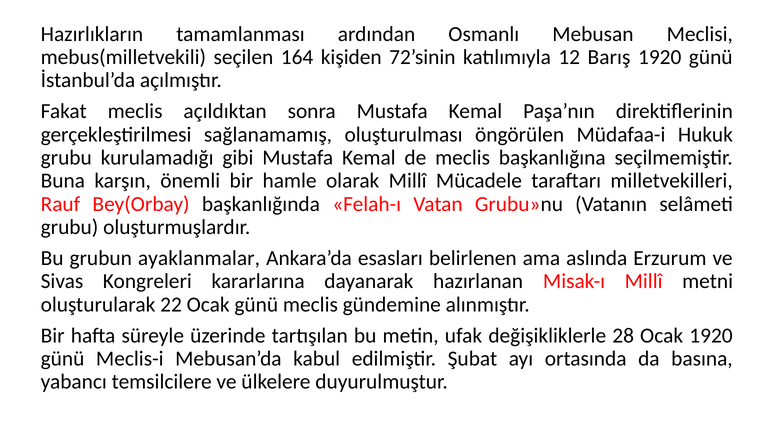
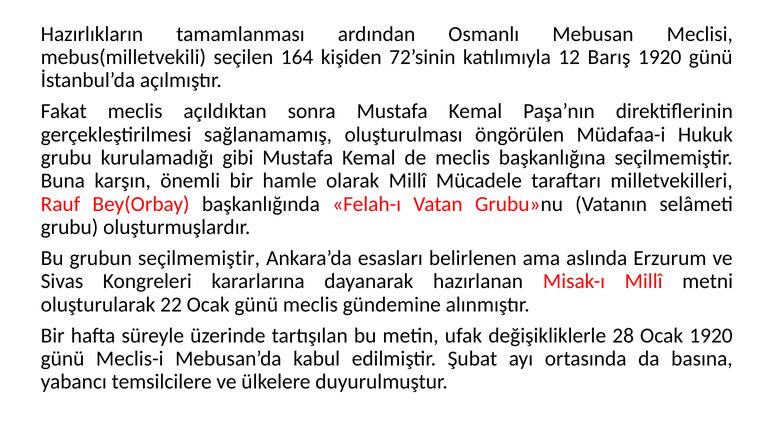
grubun ayaklanmalar: ayaklanmalar -> seçilmemiştir (199, 258)
